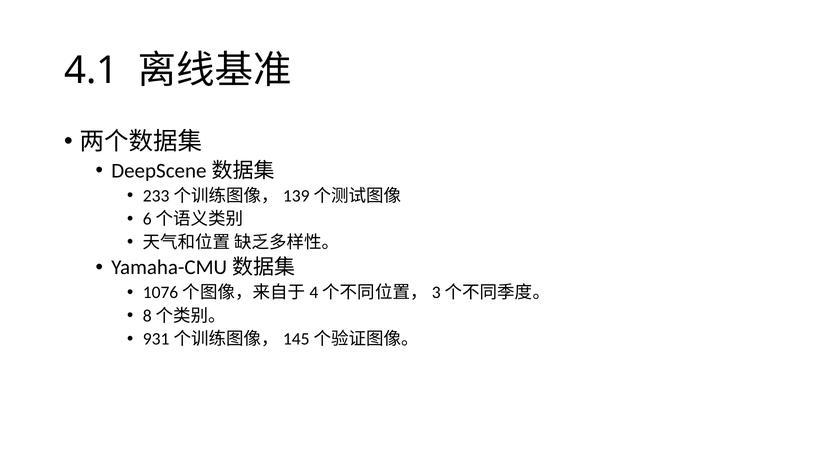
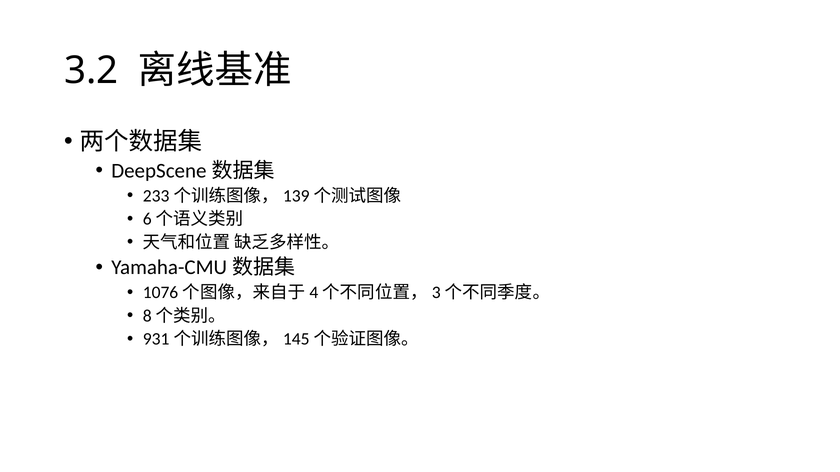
4.1: 4.1 -> 3.2 (91, 71)
